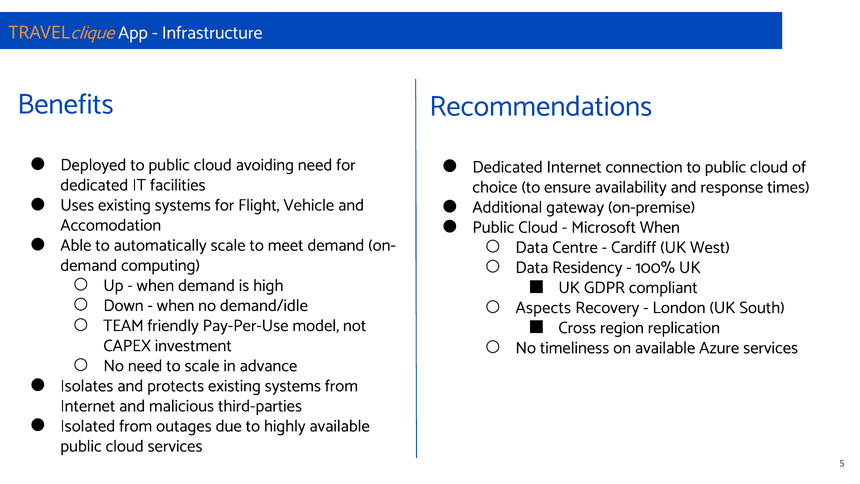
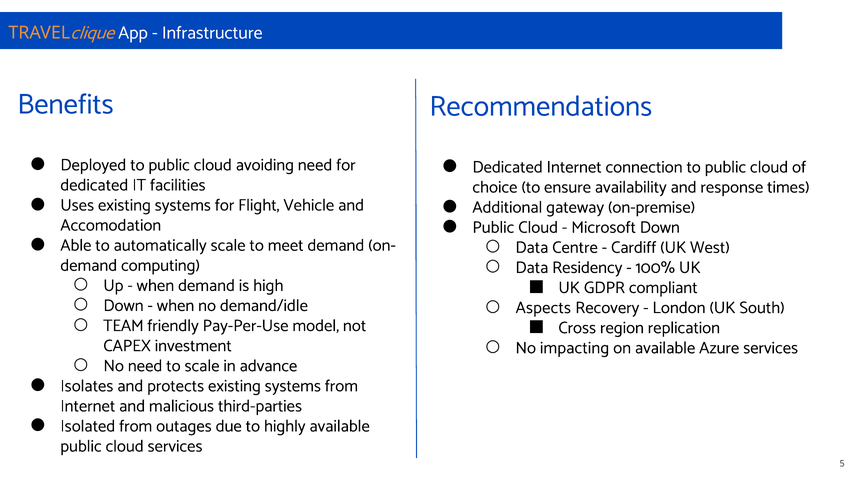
Microsoft When: When -> Down (660, 227)
timeliness: timeliness -> impacting (575, 348)
